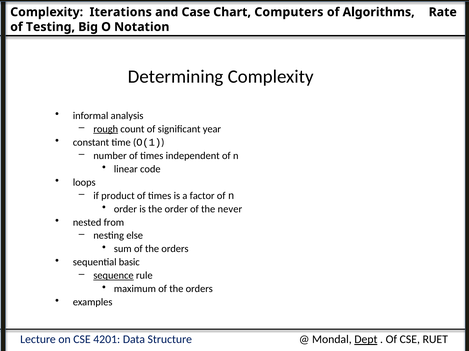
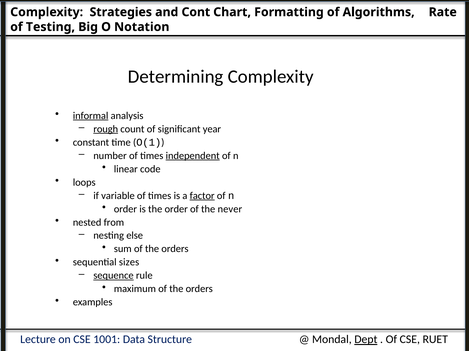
Iterations: Iterations -> Strategies (121, 12)
Case: Case -> Cont (196, 12)
Computers: Computers -> Formatting (289, 12)
informal underline: none -> present (91, 116)
independent underline: none -> present (193, 156)
product: product -> variable (118, 196)
factor underline: none -> present (202, 196)
basic: basic -> sizes (129, 263)
4201: 4201 -> 1001 (107, 340)
